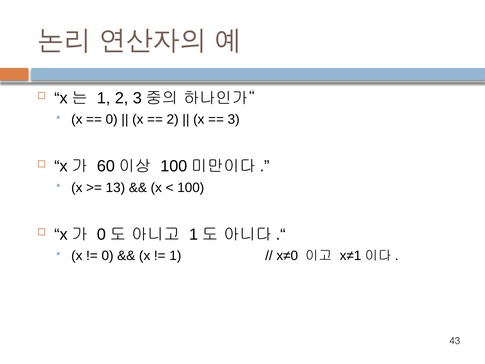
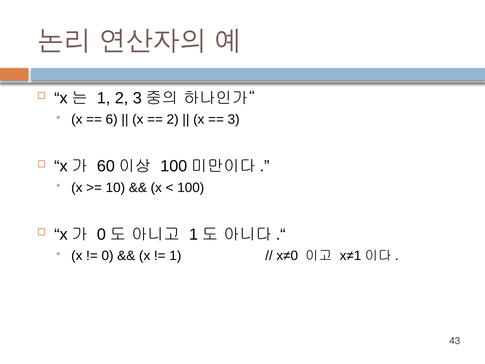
0: 0 -> 6 (112, 119)
13: 13 -> 10 (115, 188)
